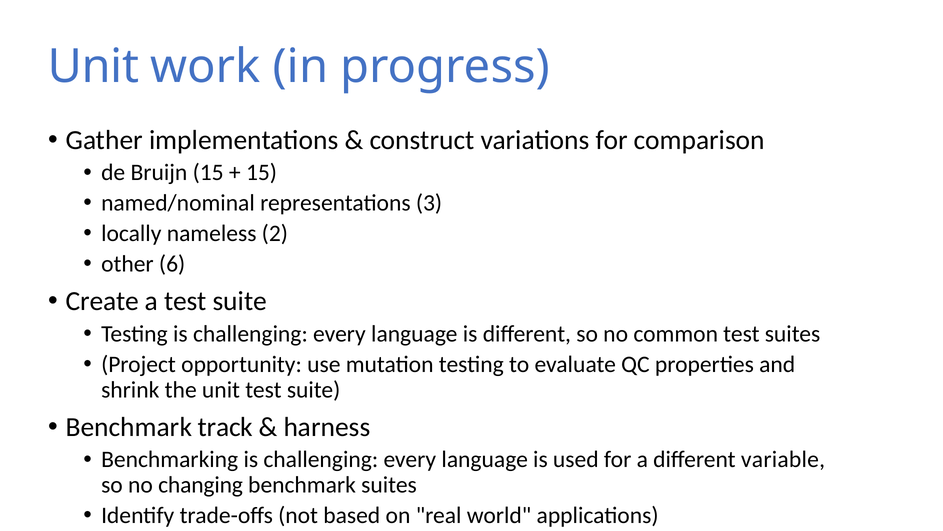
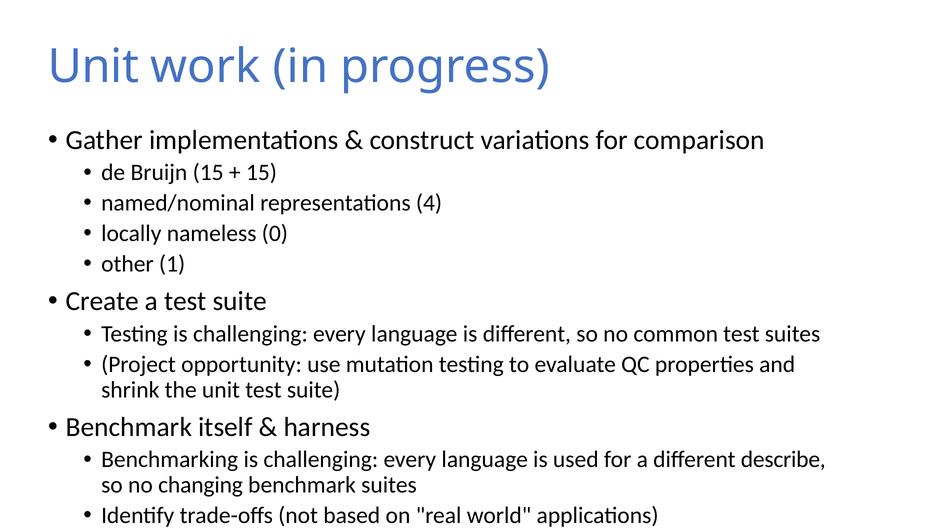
3: 3 -> 4 (429, 203)
2: 2 -> 0 (275, 233)
6: 6 -> 1 (172, 264)
track: track -> itself (225, 427)
variable: variable -> describe (783, 459)
